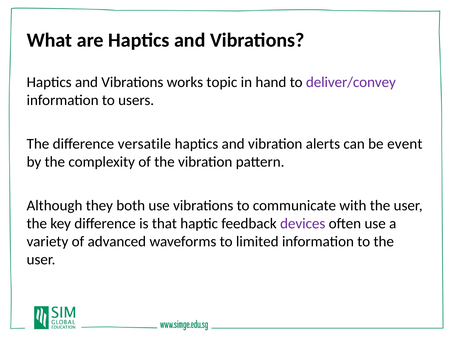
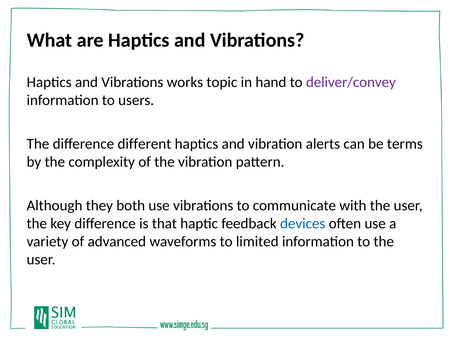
versatile: versatile -> different (144, 144)
event: event -> terms (405, 144)
devices colour: purple -> blue (303, 224)
